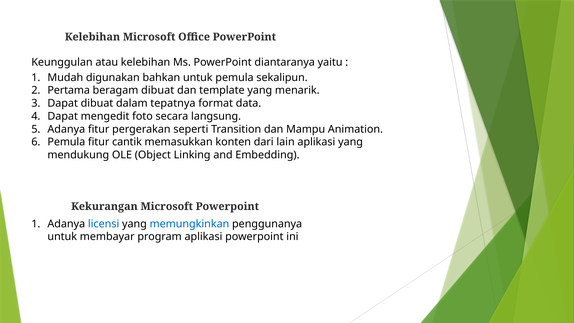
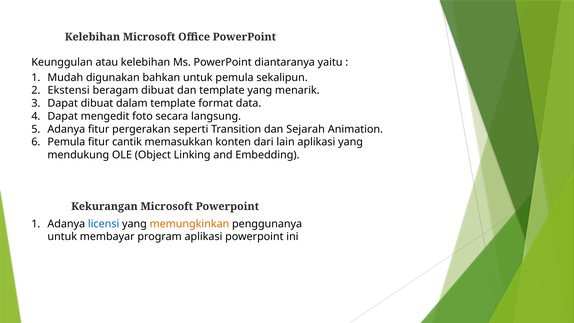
Pertama: Pertama -> Ekstensi (69, 90)
dalam tepatnya: tepatnya -> template (173, 103)
Mampu: Mampu -> Sejarah (306, 129)
memungkinkan colour: blue -> orange (189, 224)
